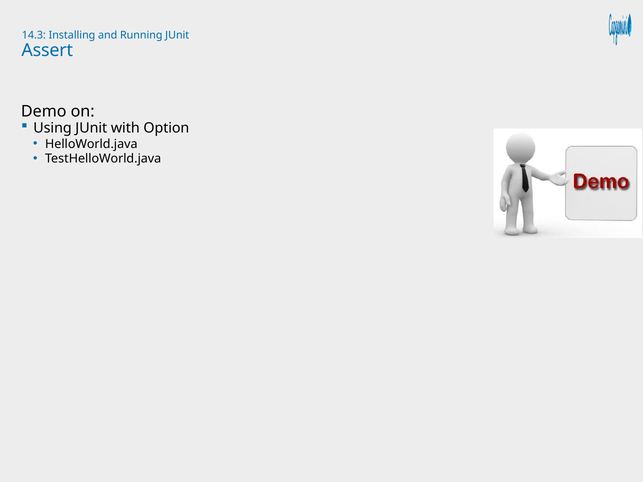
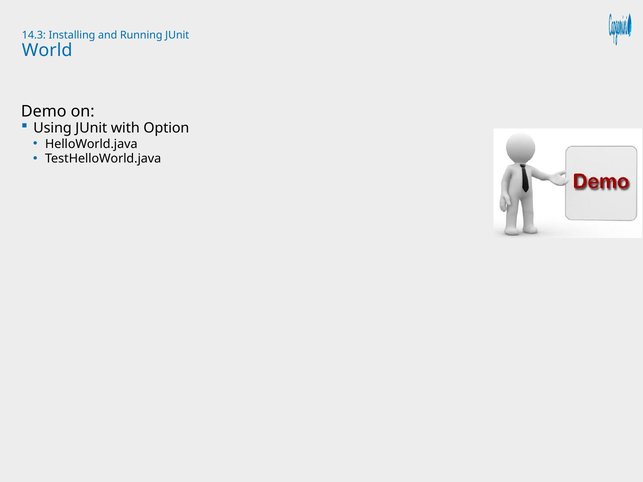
Assert: Assert -> World (47, 51)
